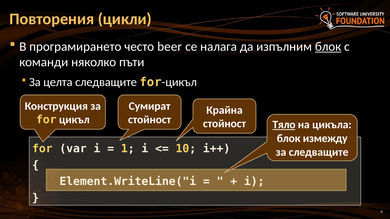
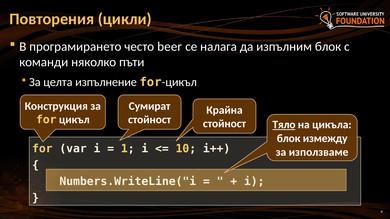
блок underline: present -> none (328, 47)
целта следващите: следващите -> изпълнение (106, 82)
за следващите: следващите -> използваме (319, 152)
Element.WriteLine("i: Element.WriteLine("i -> Numbers.WriteLine("i (128, 182)
